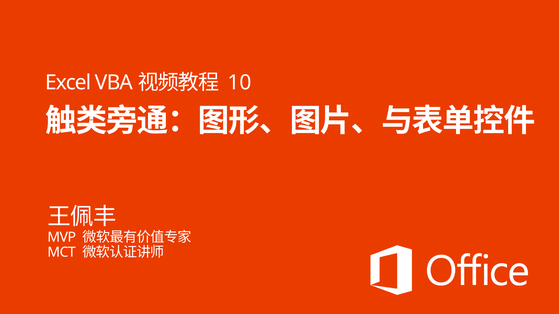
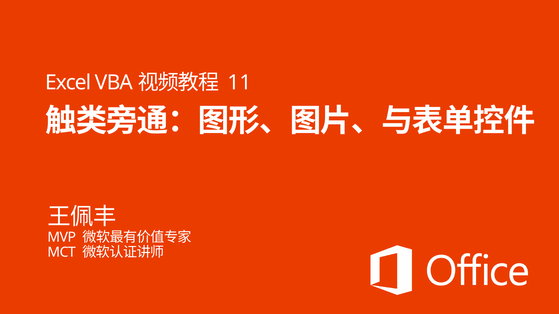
10: 10 -> 11 (240, 83)
